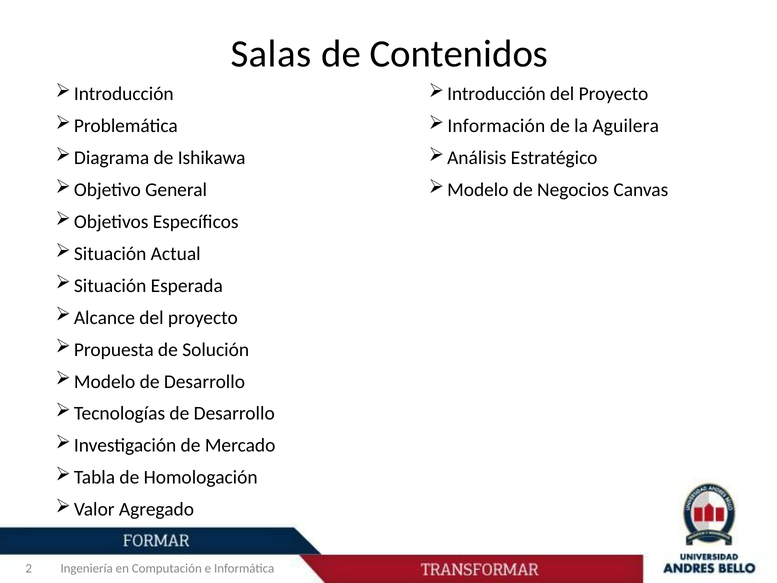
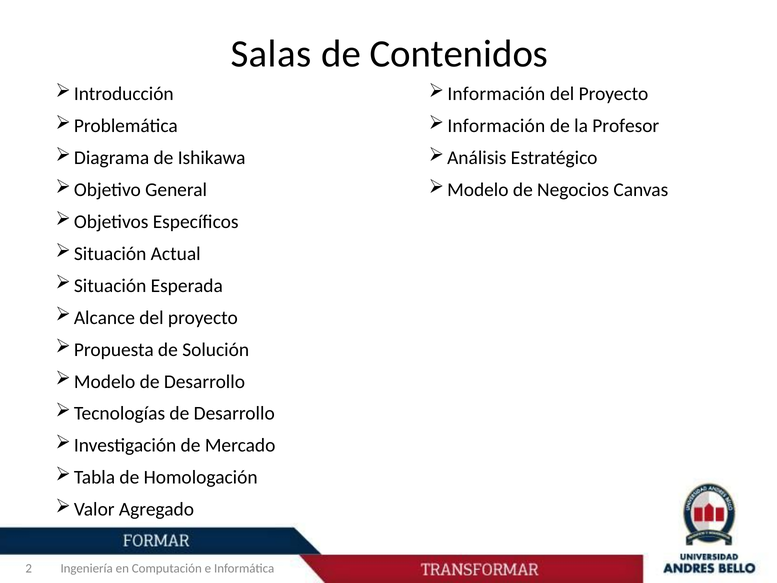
Introducción: Introducción -> Información (496, 94)
Aguilera: Aguilera -> Profesor (626, 126)
